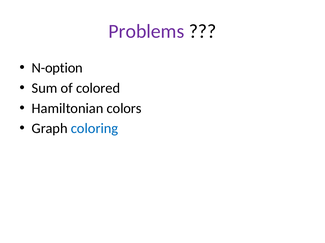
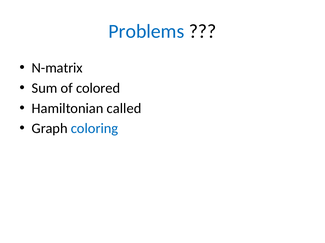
Problems colour: purple -> blue (146, 31)
N-option: N-option -> N-matrix (57, 68)
colors: colors -> called (124, 109)
